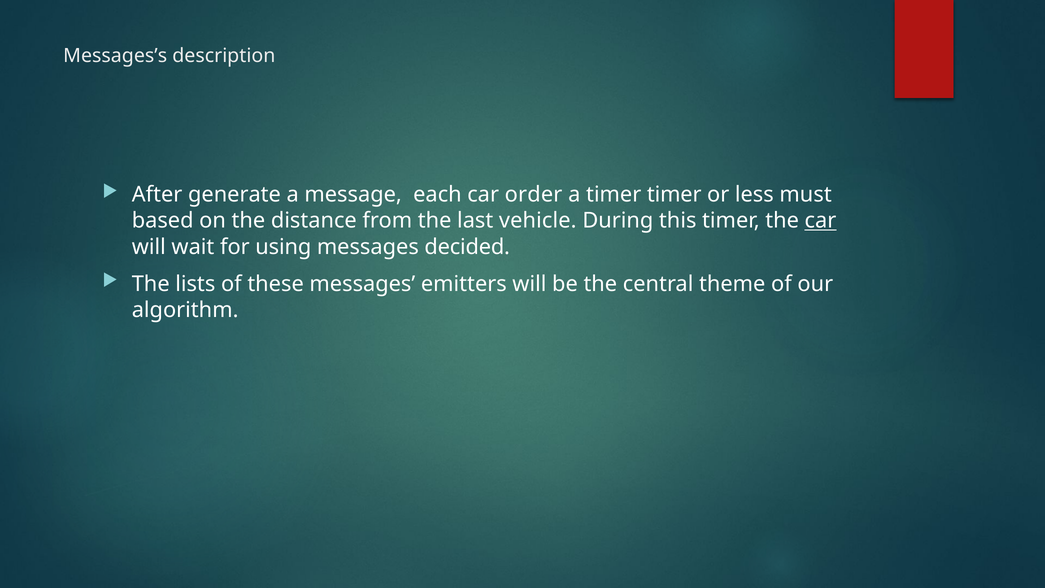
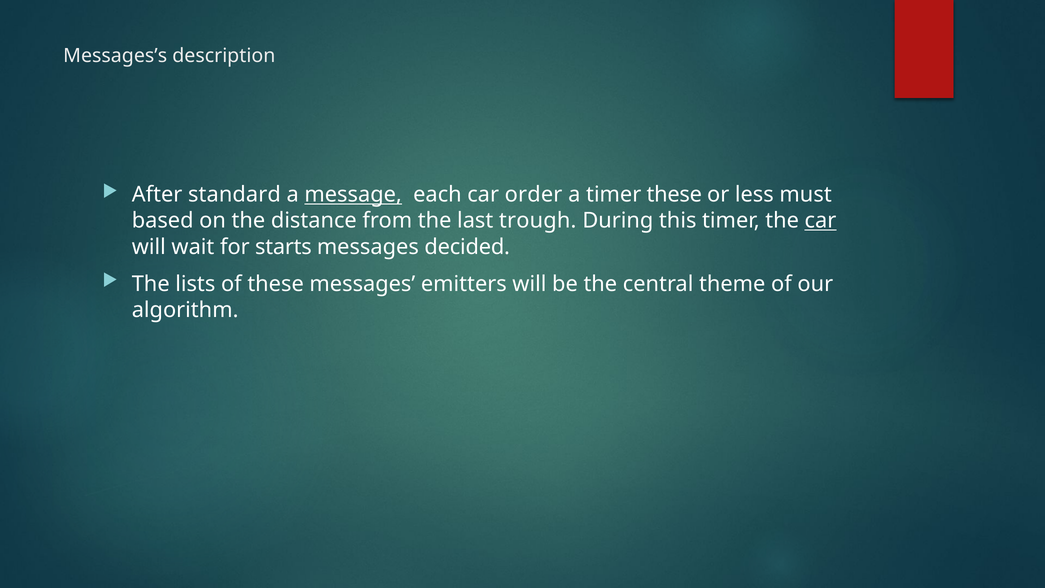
generate: generate -> standard (234, 194)
message underline: none -> present (353, 194)
timer timer: timer -> these (674, 194)
vehicle: vehicle -> trough (538, 221)
using: using -> starts (283, 247)
